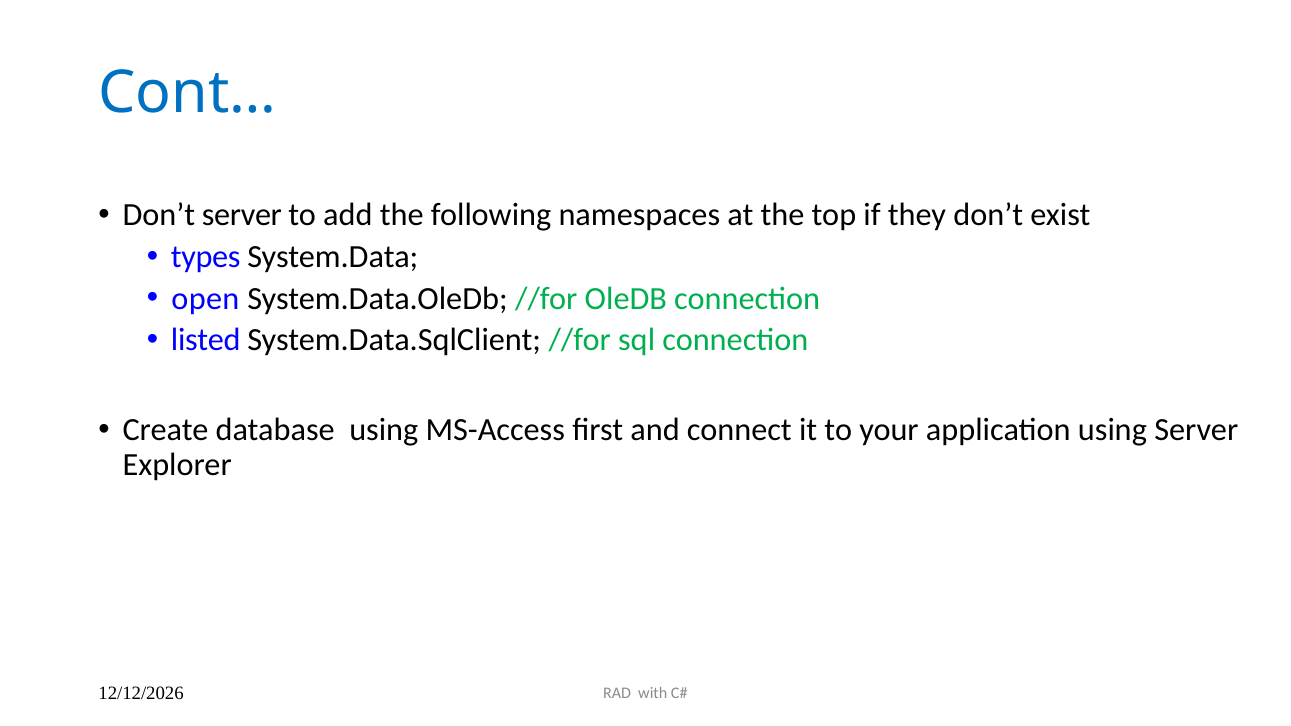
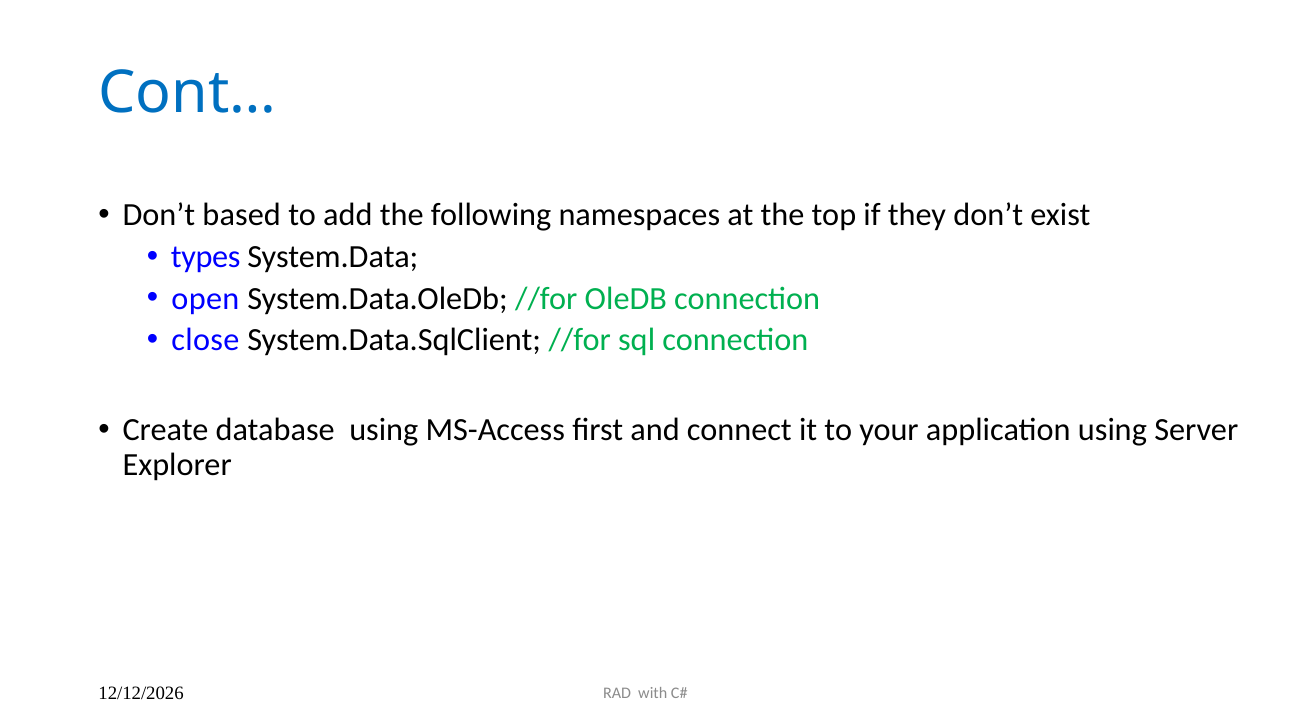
Don’t server: server -> based (242, 215)
listed: listed -> close (205, 340)
